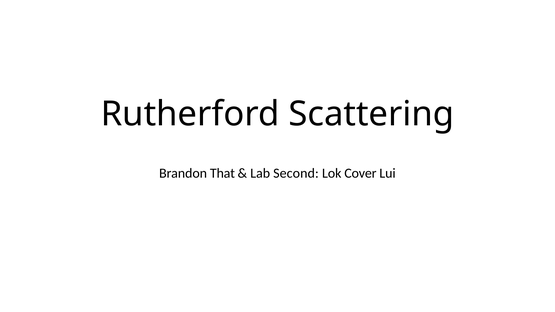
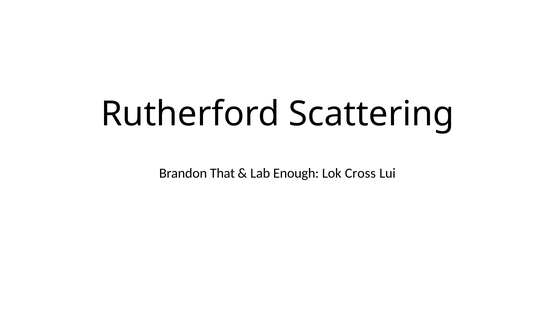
Second: Second -> Enough (296, 173)
Cover: Cover -> Cross (360, 173)
